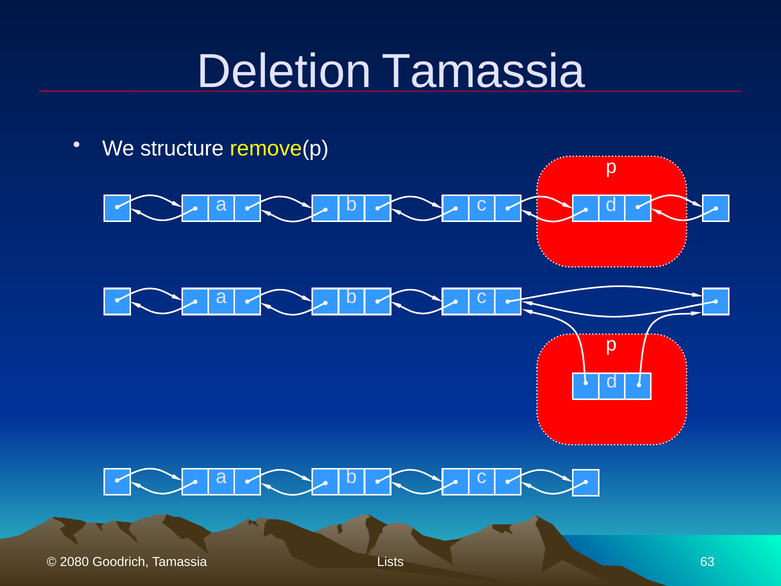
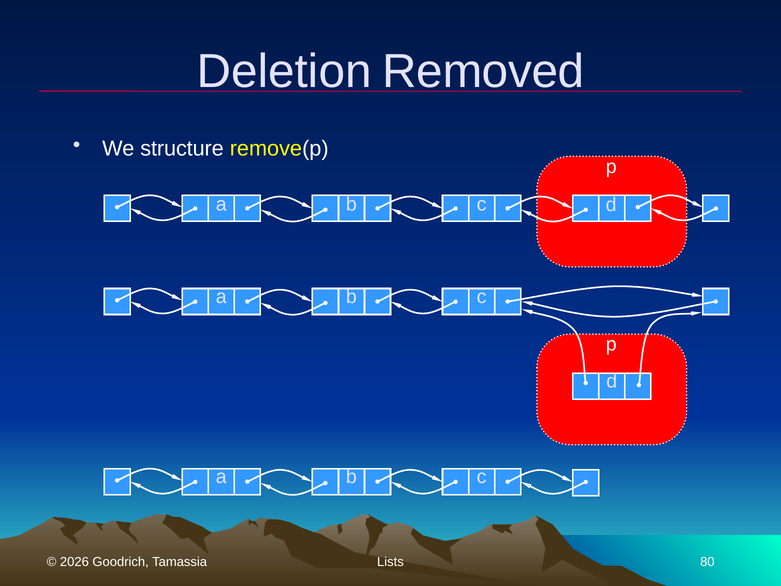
Deletion Tamassia: Tamassia -> Removed (483, 72)
2080: 2080 -> 2026 (74, 562)
63: 63 -> 80 (707, 562)
